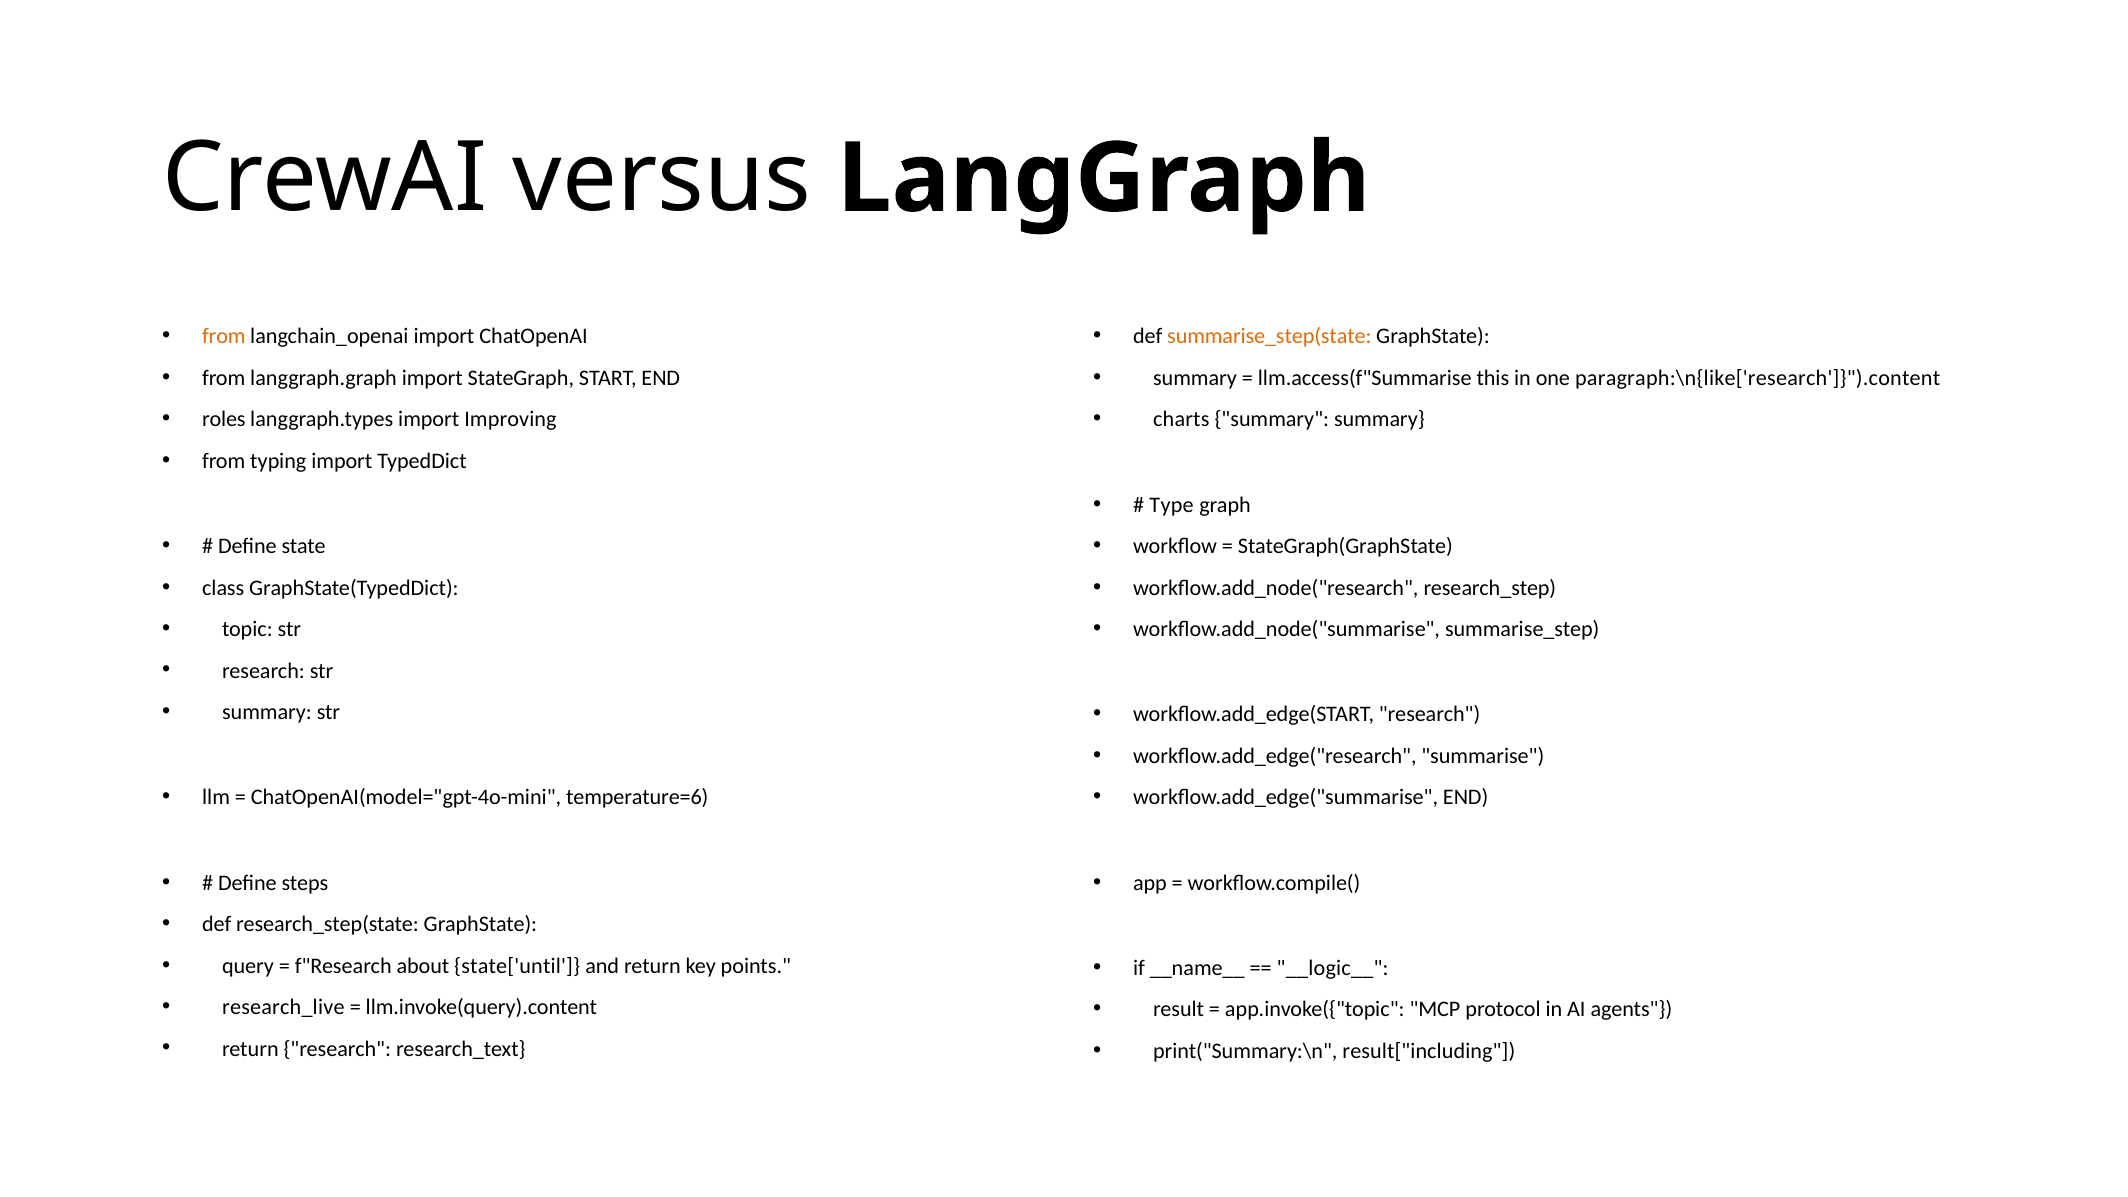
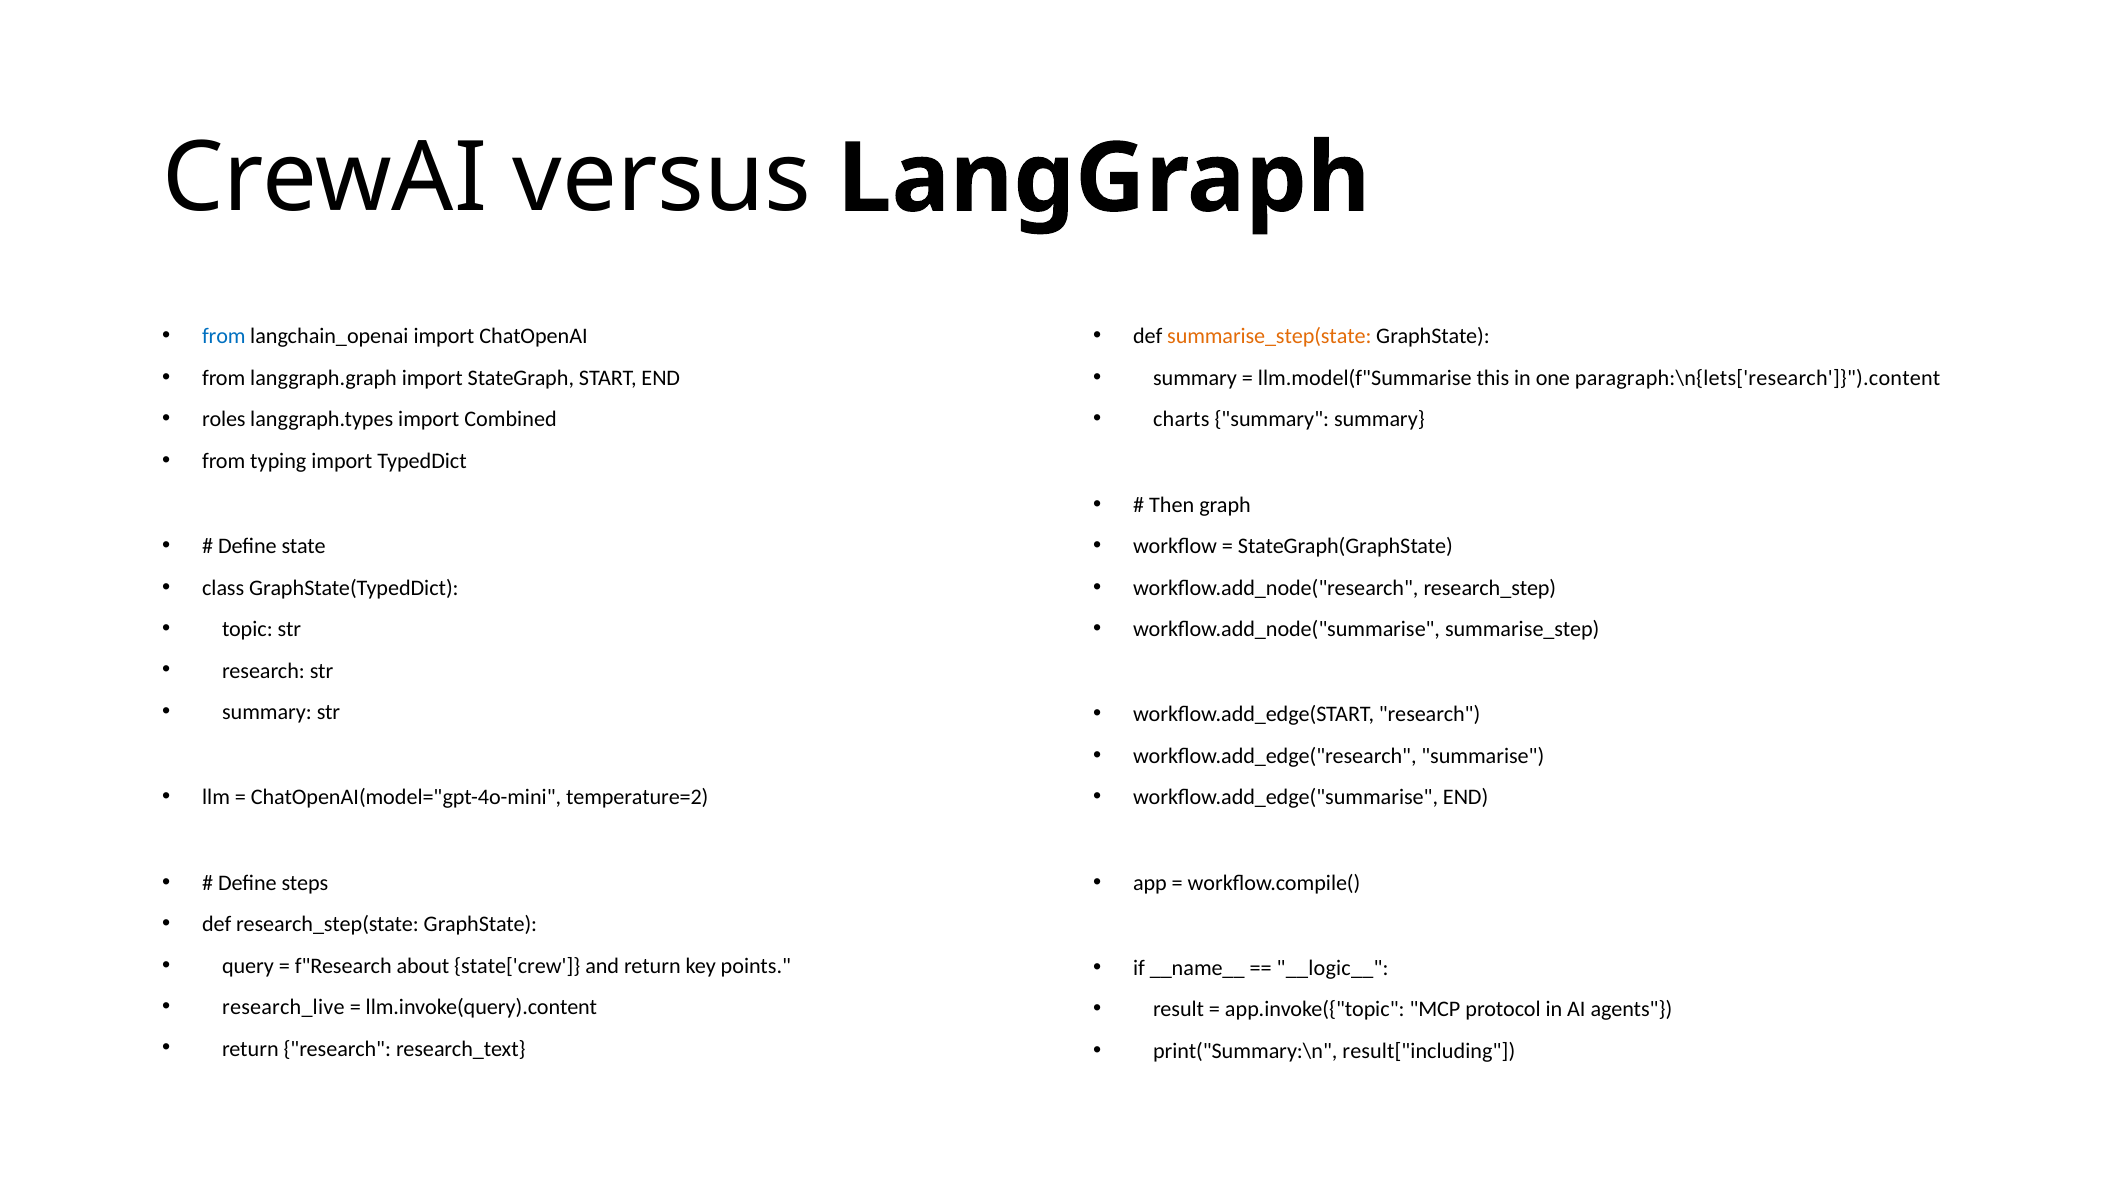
from colour: orange -> blue (224, 337)
llm.access(f"Summarise: llm.access(f"Summarise -> llm.model(f"Summarise (1365, 378)
paragraph:\n{like['research']}").content: paragraph:\n{like['research']}").content -> paragraph:\n{lets['research']}").content (1758, 378)
Improving: Improving -> Combined (510, 420)
Type: Type -> Then (1172, 505)
temperature=6: temperature=6 -> temperature=2 (637, 798)
state['until: state['until -> state['crew (517, 966)
